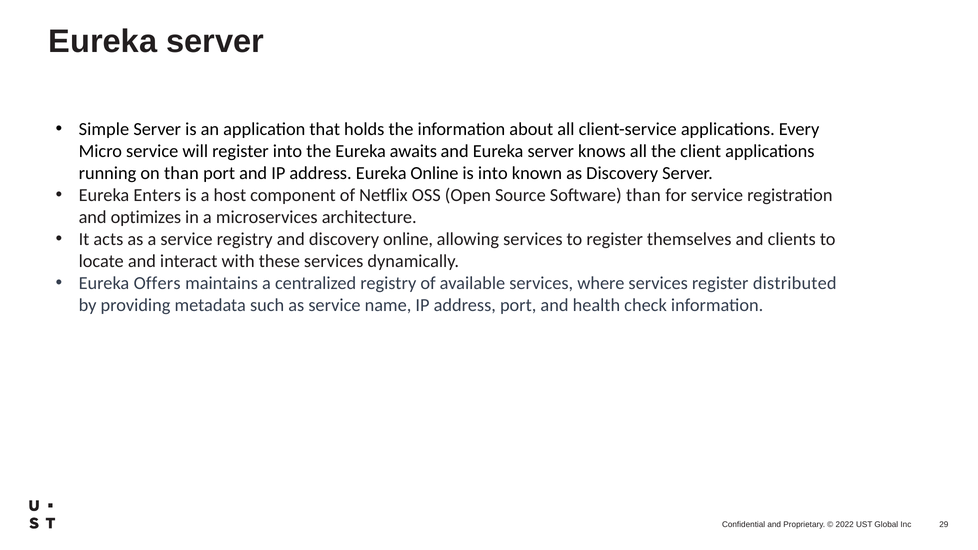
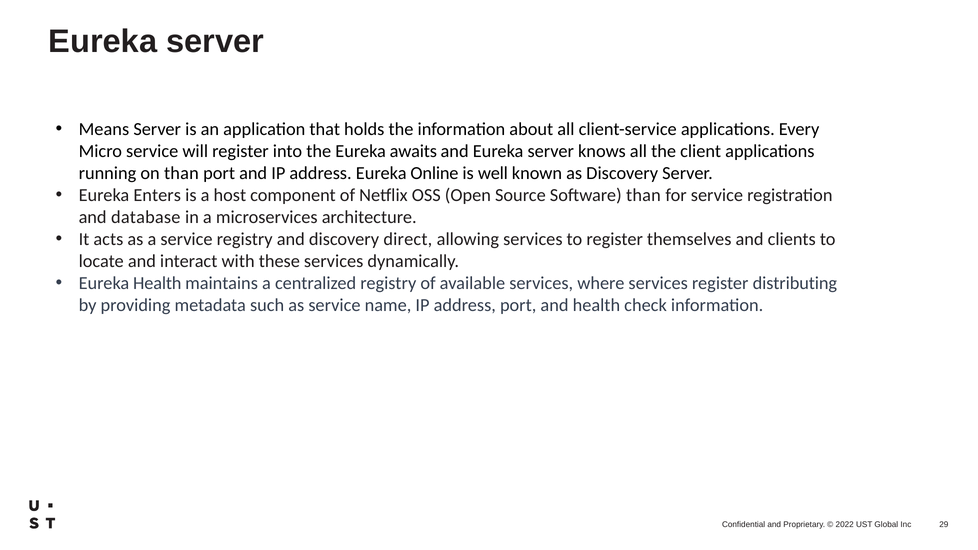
Simple: Simple -> Means (104, 129)
is into: into -> well (493, 173)
optimizes: optimizes -> database (146, 217)
discovery online: online -> direct (408, 239)
Eureka Offers: Offers -> Health (157, 283)
distributed: distributed -> distributing (795, 283)
